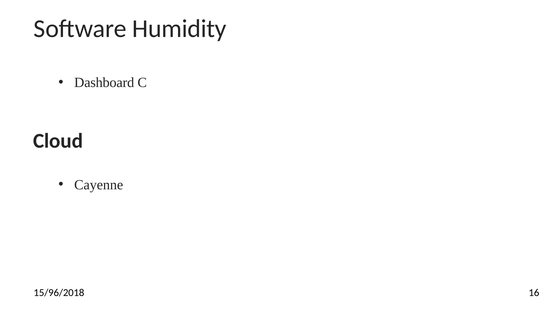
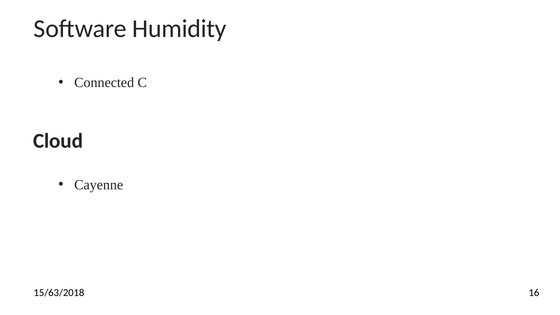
Dashboard: Dashboard -> Connected (104, 83)
15/96/2018: 15/96/2018 -> 15/63/2018 (59, 293)
